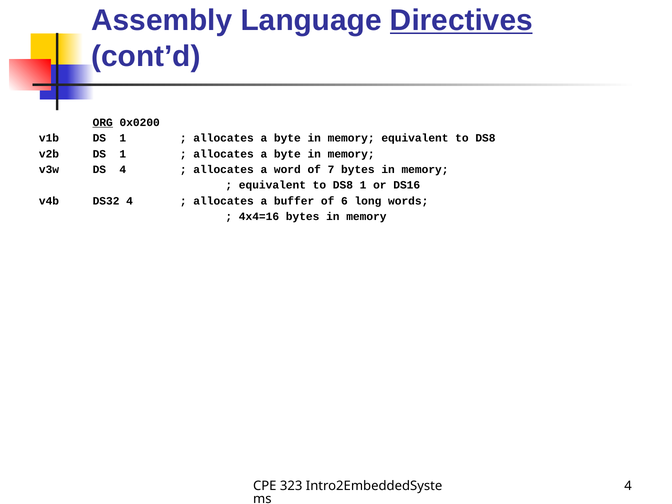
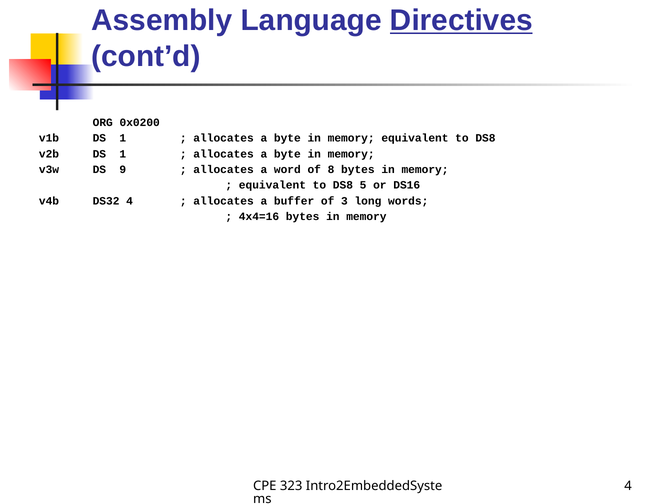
ORG underline: present -> none (103, 122)
DS 4: 4 -> 9 (123, 170)
7: 7 -> 8 (331, 170)
DS8 1: 1 -> 5 (363, 185)
6: 6 -> 3 (344, 201)
